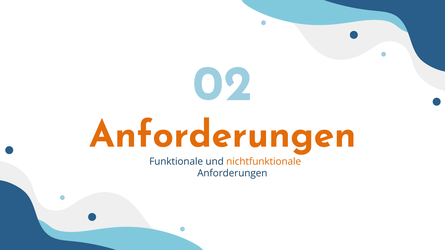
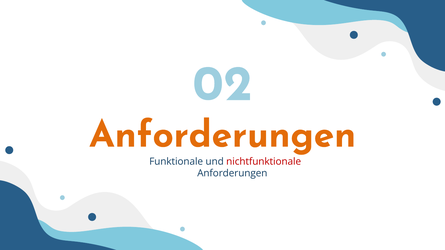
nichtfunktionale colour: orange -> red (264, 162)
